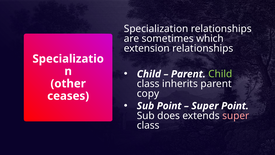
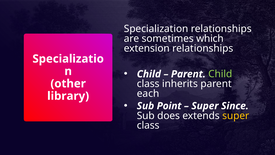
copy: copy -> each (148, 93)
ceases: ceases -> library (68, 96)
Super Point: Point -> Since (235, 106)
super colour: pink -> yellow (236, 115)
